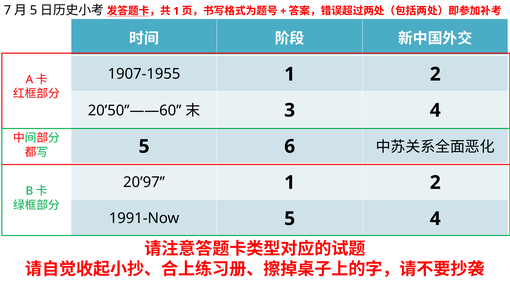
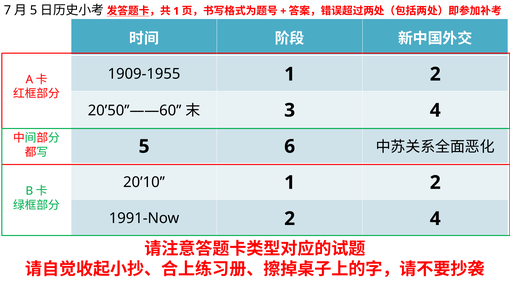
1907-1955: 1907-1955 -> 1909-1955 (144, 74)
20’97: 20’97 -> 20’10 (144, 182)
1991-Now 5: 5 -> 2 (290, 219)
